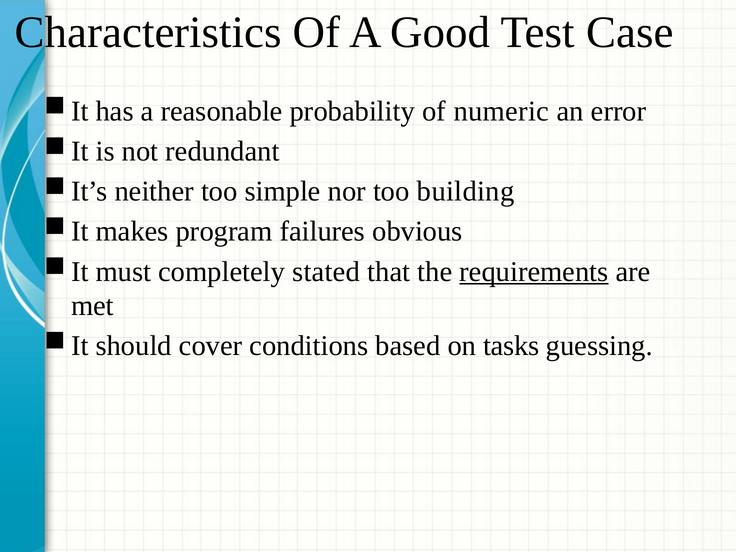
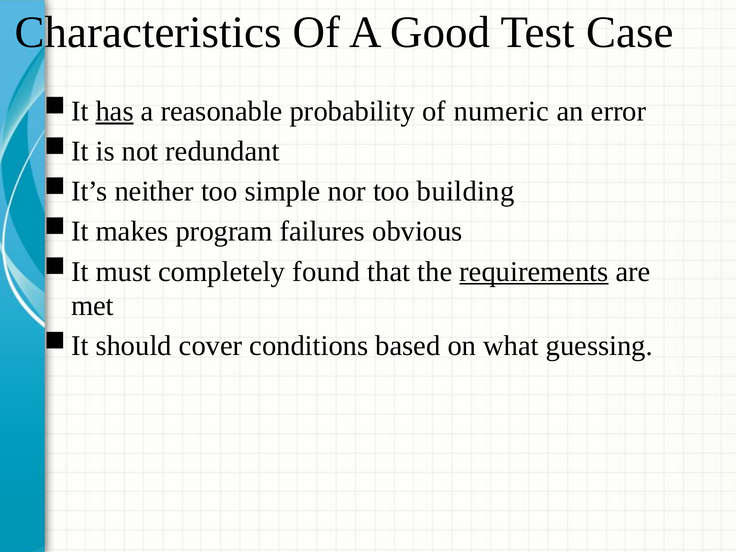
has underline: none -> present (115, 111)
stated: stated -> found (326, 272)
tasks: tasks -> what (511, 346)
